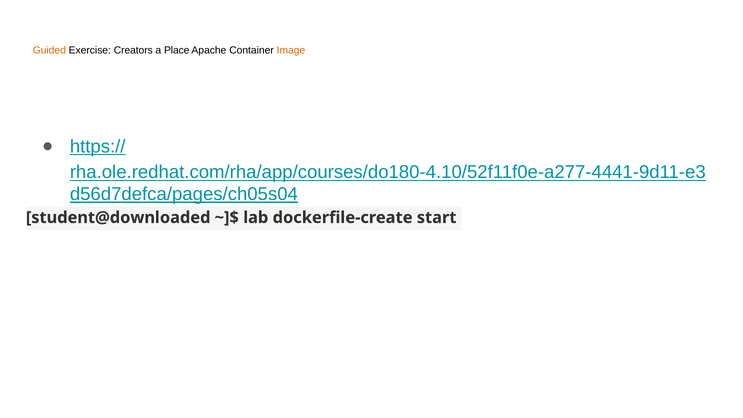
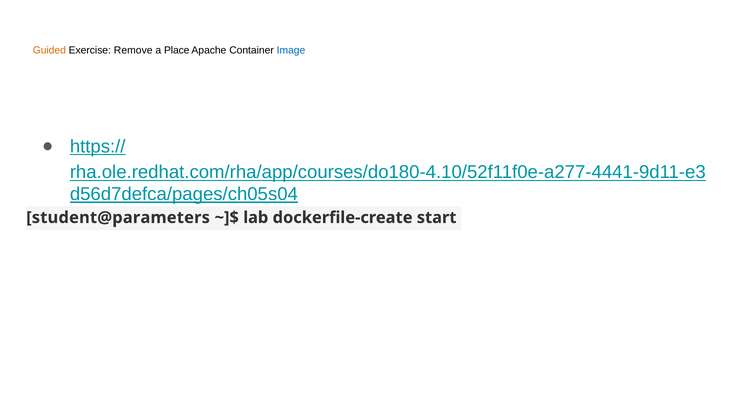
Creators: Creators -> Remove (133, 50)
Image colour: orange -> blue (291, 50)
student@downloaded: student@downloaded -> student@parameters (118, 218)
